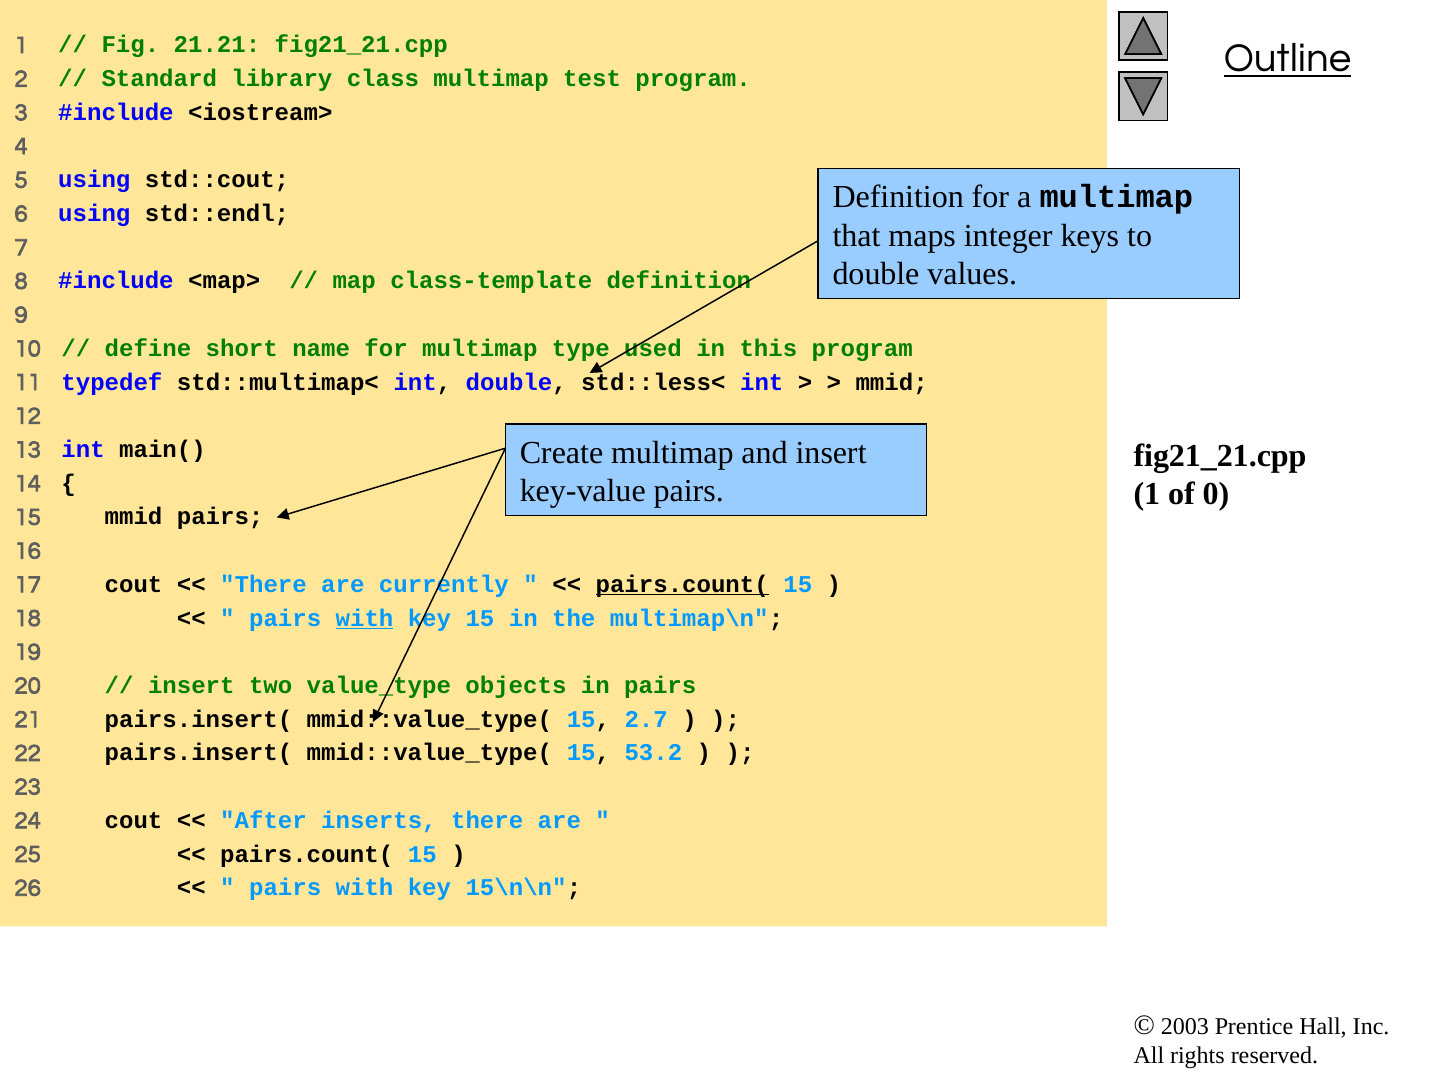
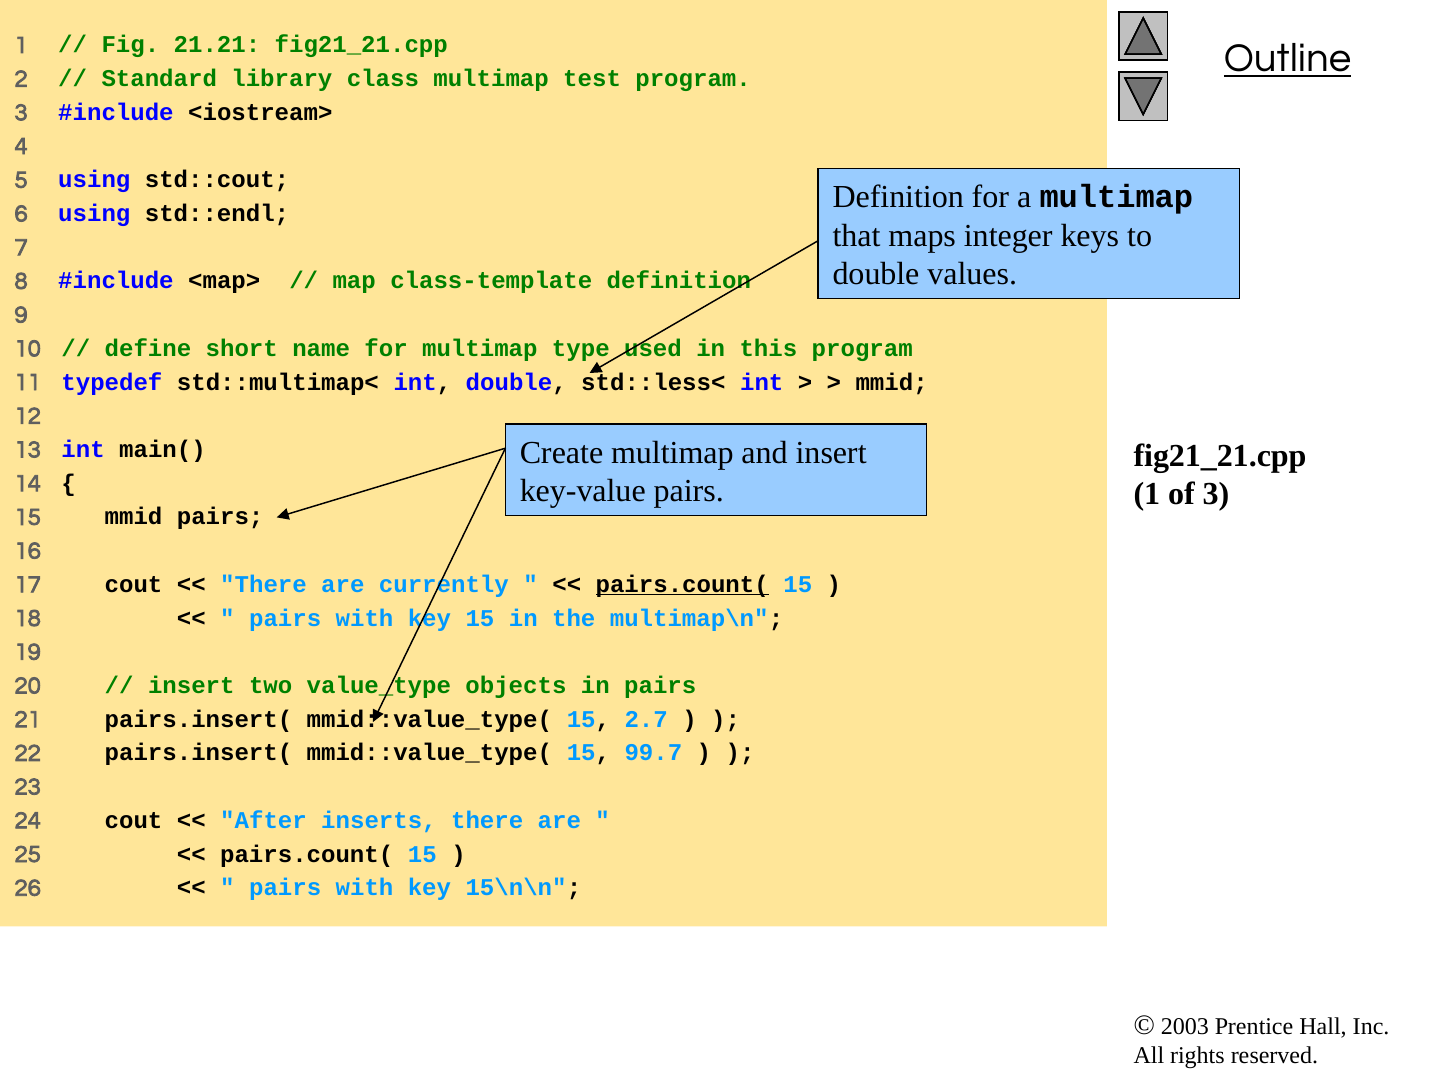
of 0: 0 -> 3 (1216, 494)
with underline: present -> none (365, 618)
53.2: 53.2 -> 99.7 (653, 753)
